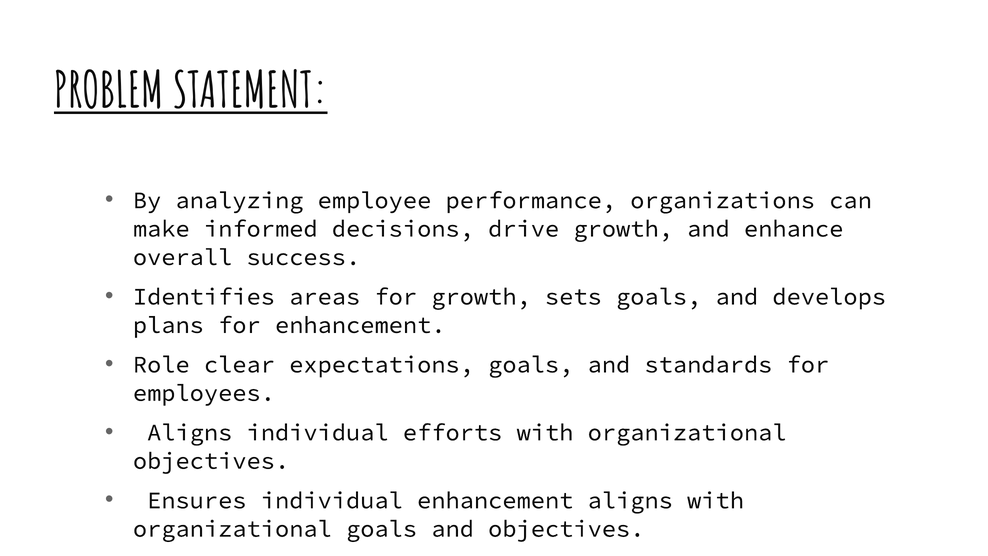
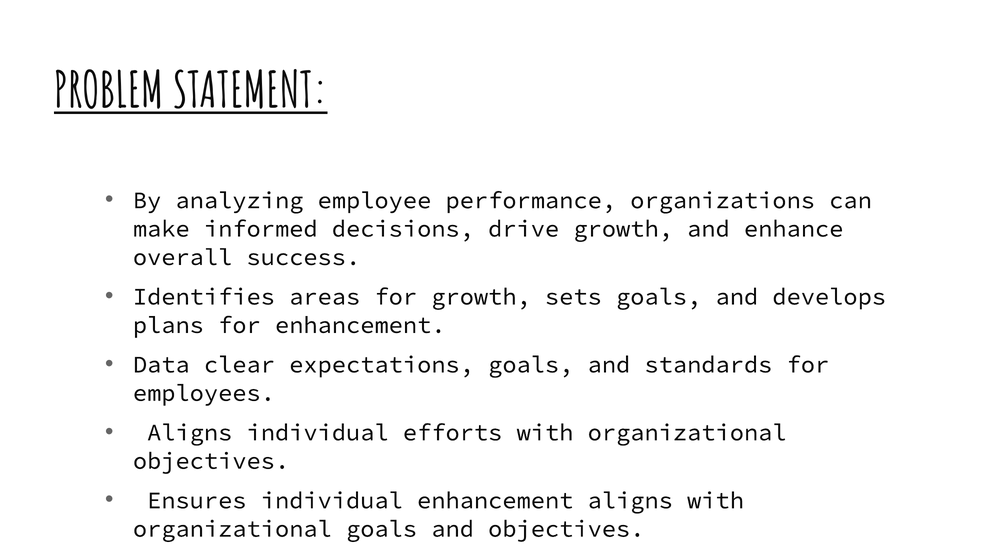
Role: Role -> Data (161, 364)
